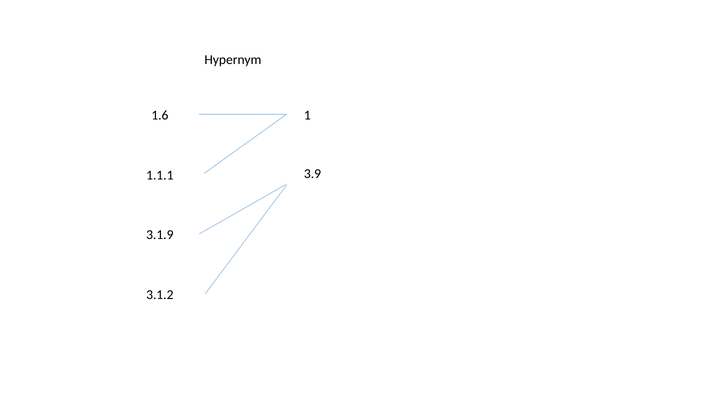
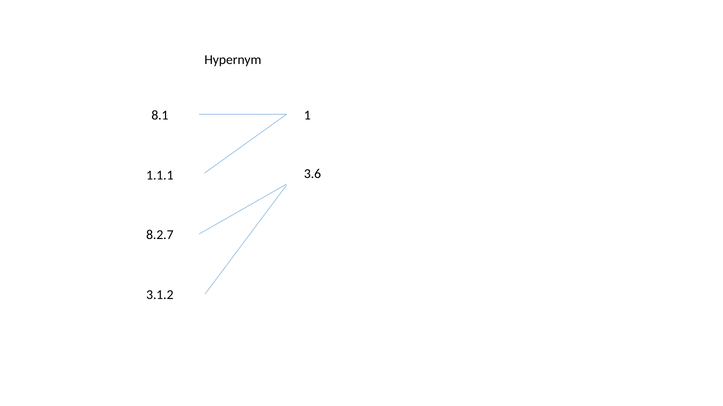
1.6: 1.6 -> 8.1 (160, 115)
3.9: 3.9 -> 3.6 (313, 174)
3.1.9: 3.1.9 -> 8.2.7 (160, 235)
